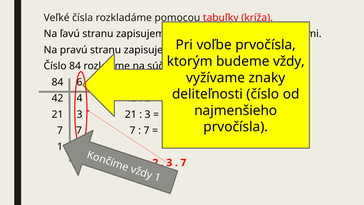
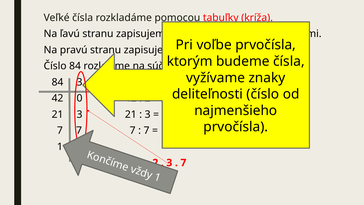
vždy: vždy -> čísla (289, 61)
84 6: 6 -> 3 (80, 82)
4: 4 -> 0 (80, 98)
